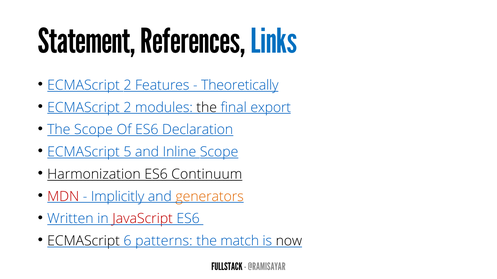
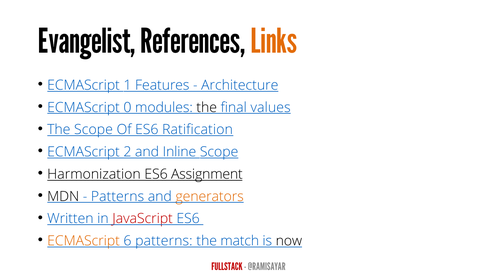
Statement: Statement -> Evangelist (87, 42)
Links colour: blue -> orange (274, 42)
2: 2 -> 1 (127, 85)
Theoretically: Theoretically -> Architecture (240, 85)
2: 2 -> 0 (127, 108)
export: export -> values (271, 108)
Declaration: Declaration -> Ratification (197, 130)
5: 5 -> 2 (127, 152)
Continuum: Continuum -> Assignment (207, 175)
MDN colour: red -> black (63, 197)
Implicitly: Implicitly -> Patterns (118, 197)
ECMAScript colour: black -> orange (84, 241)
FULLSTACK colour: black -> red (227, 267)
